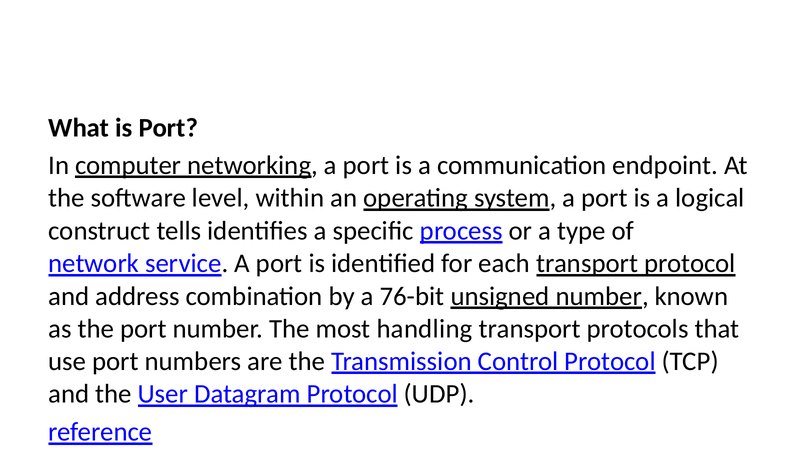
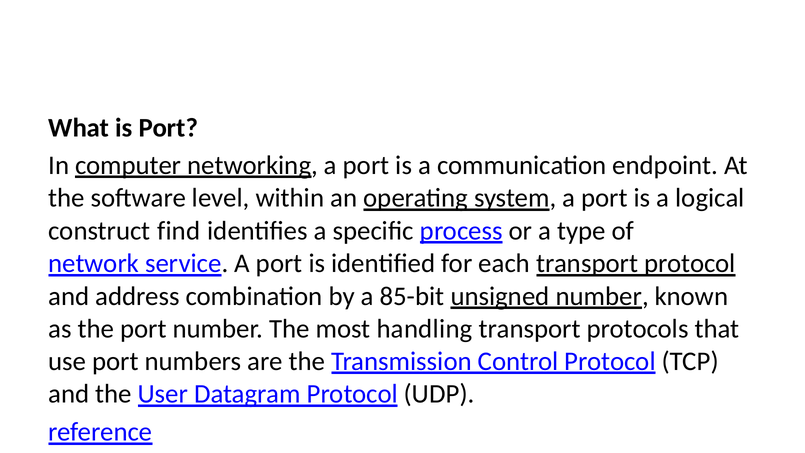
tells: tells -> find (179, 231)
76-bit: 76-bit -> 85-bit (412, 296)
